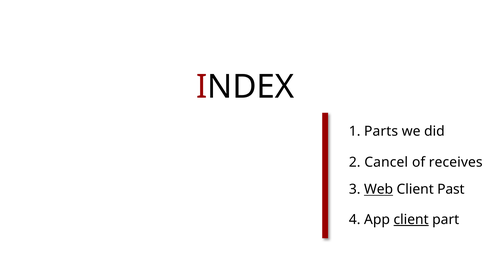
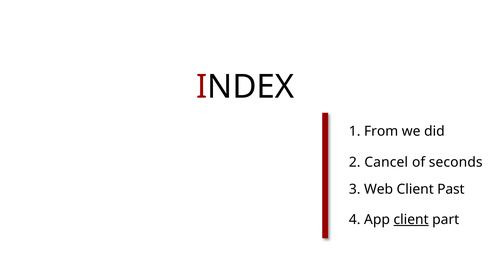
Parts: Parts -> From (381, 131)
receives: receives -> seconds (456, 162)
Web underline: present -> none (379, 189)
